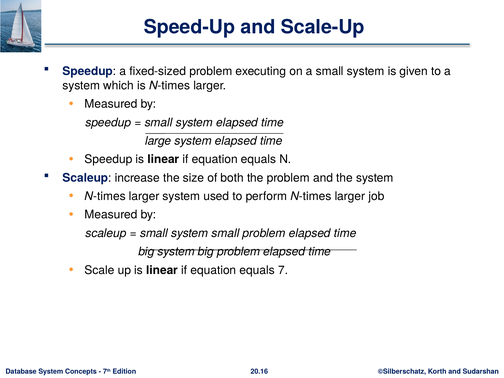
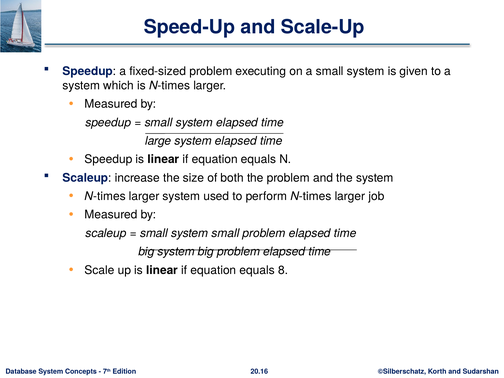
7: 7 -> 8 (283, 270)
